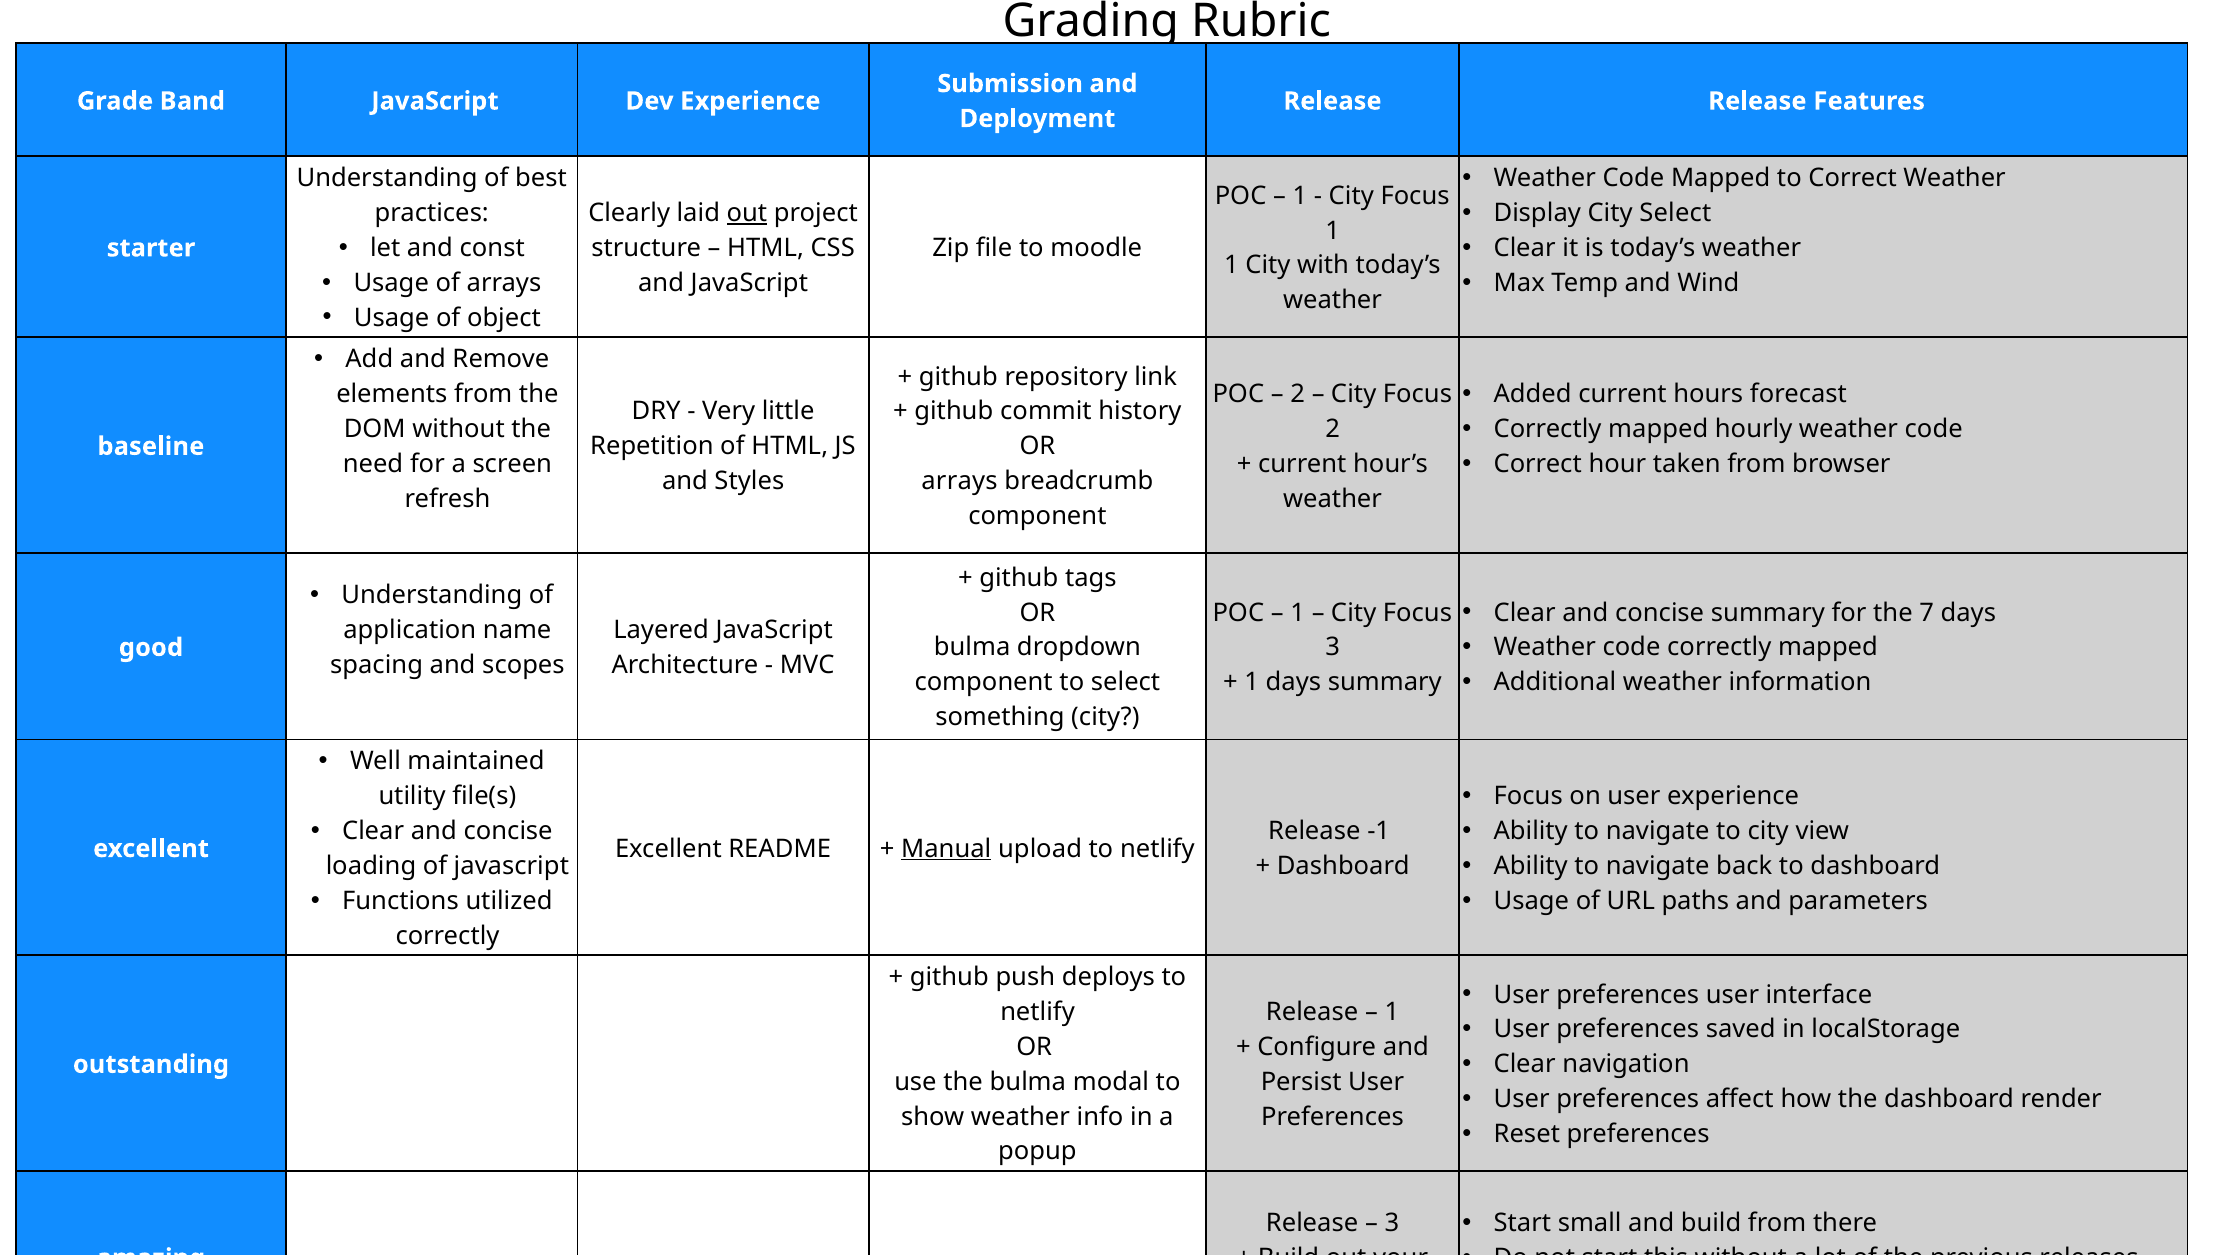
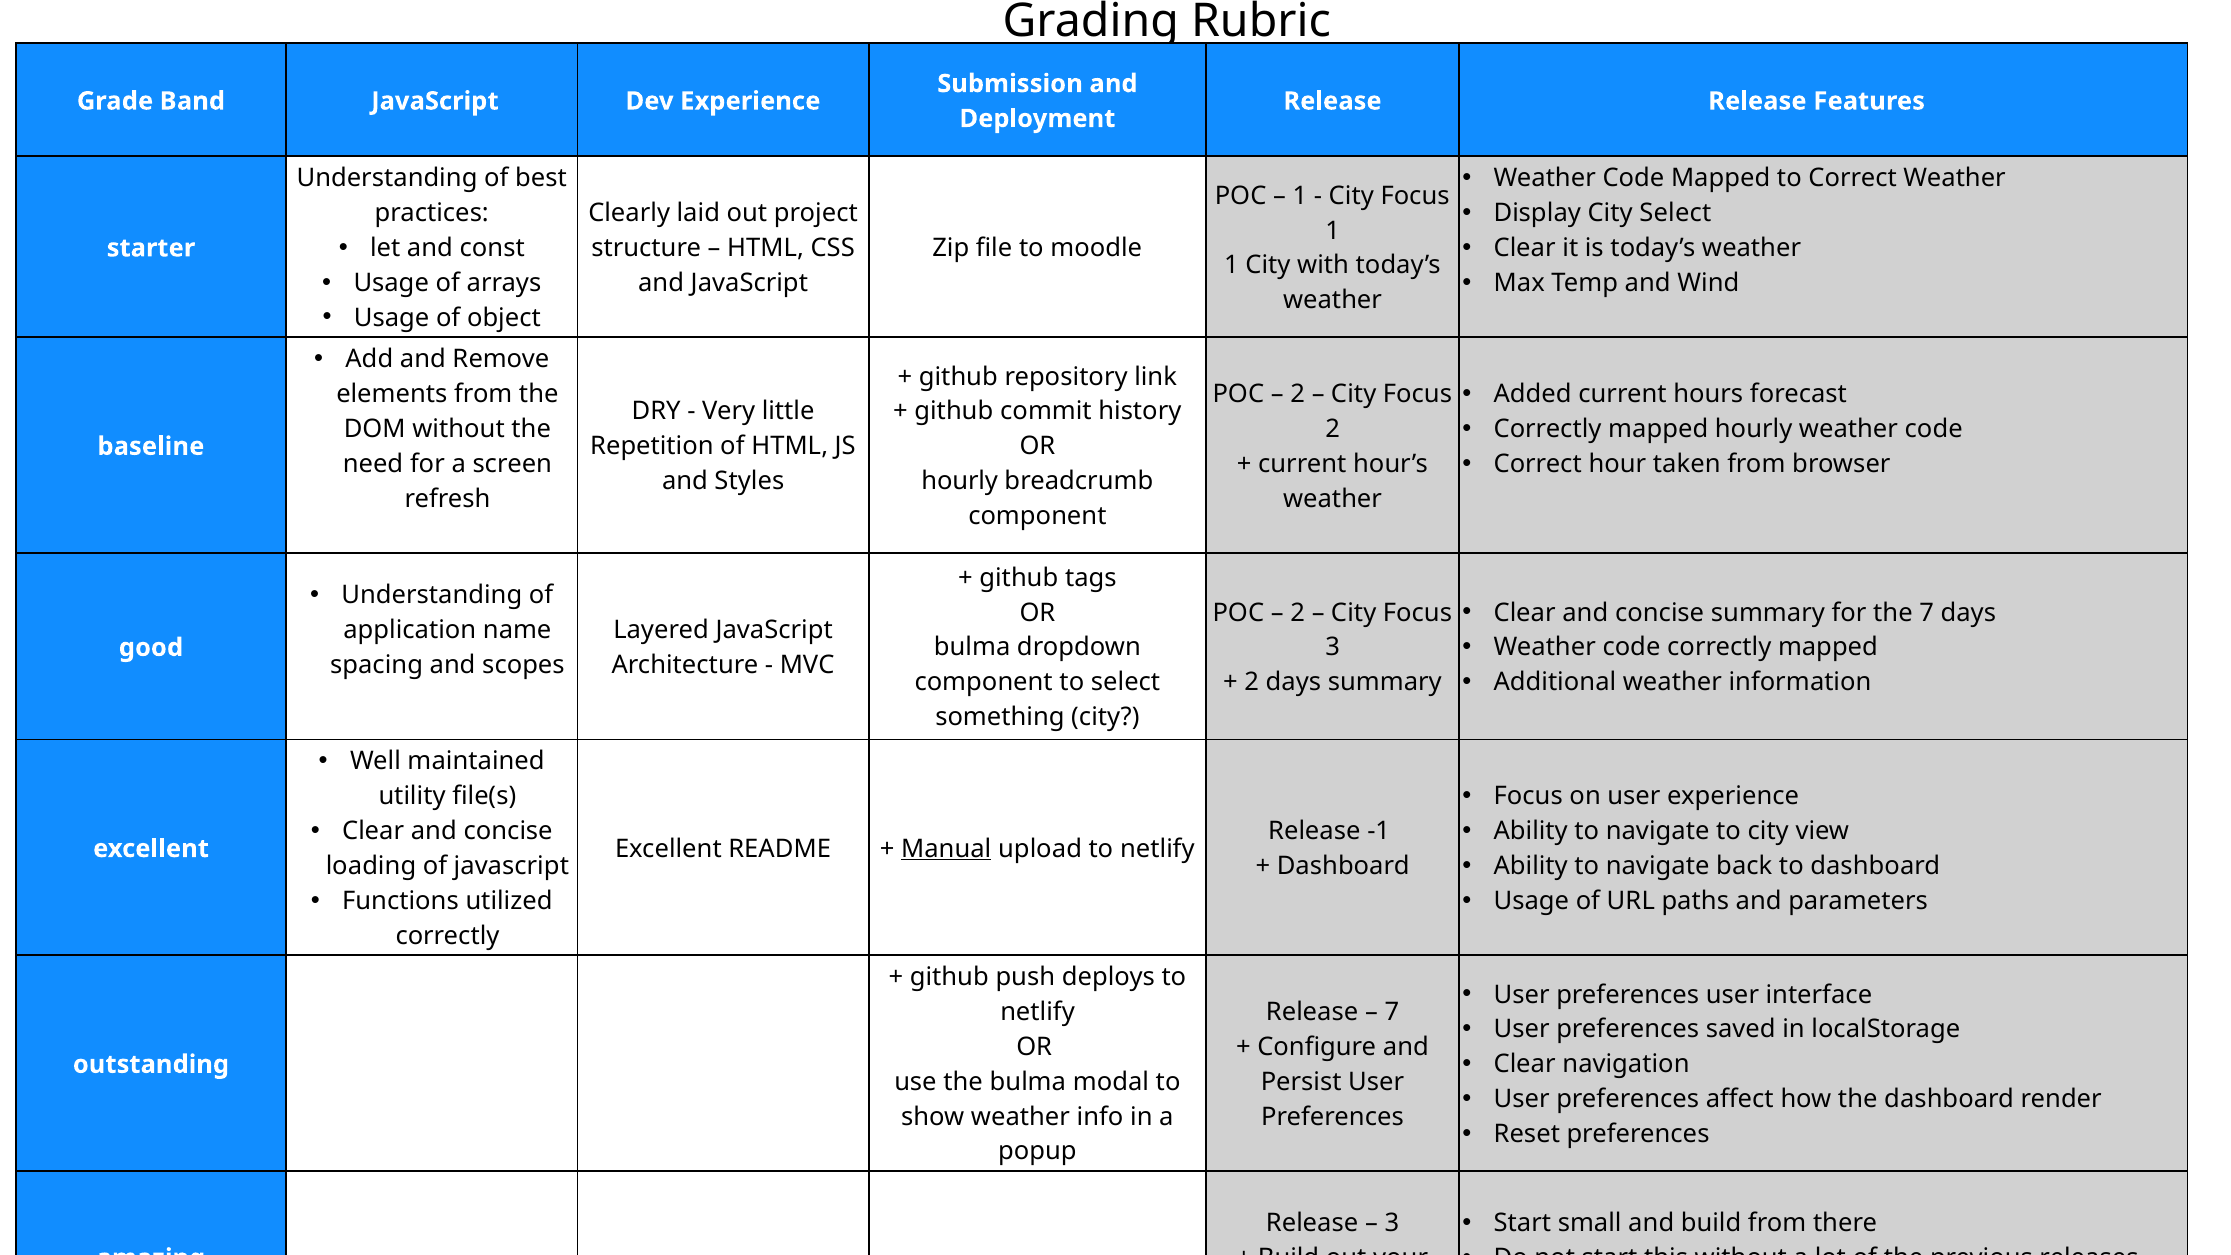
out underline: present -> none (747, 213)
arrays: arrays -> hourly (960, 481)
1: 1 -> 2 (1298, 613)
1: 1 -> 2 (1252, 682)
1: 1 -> 7 (1392, 1012)
